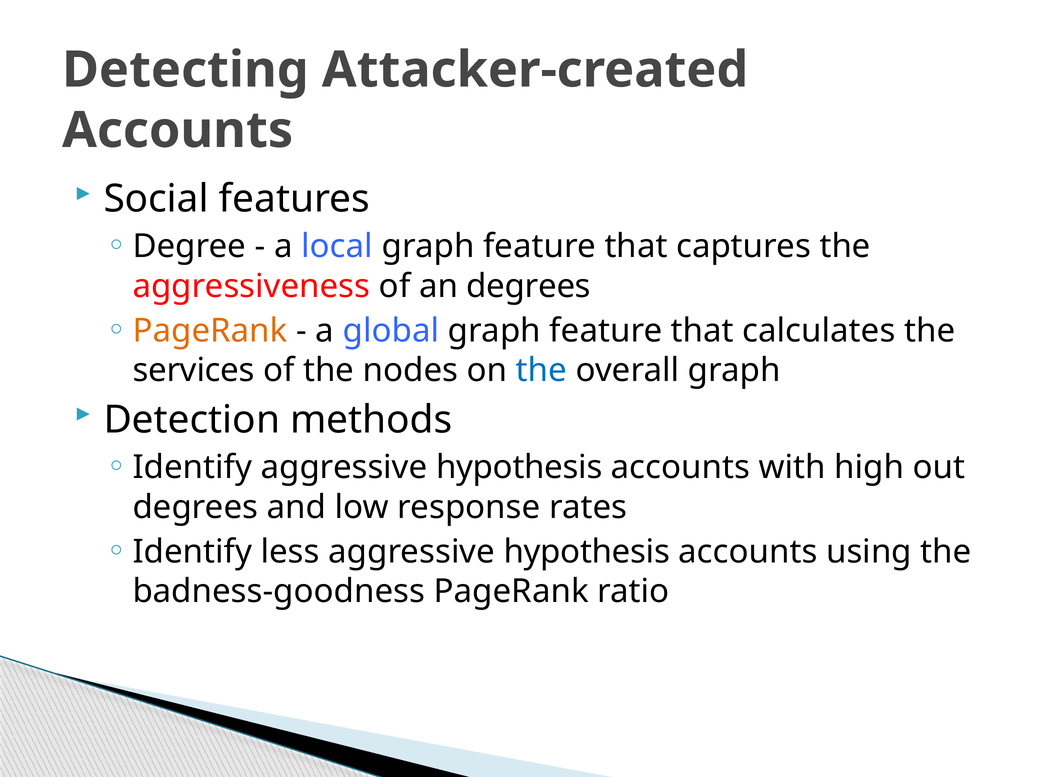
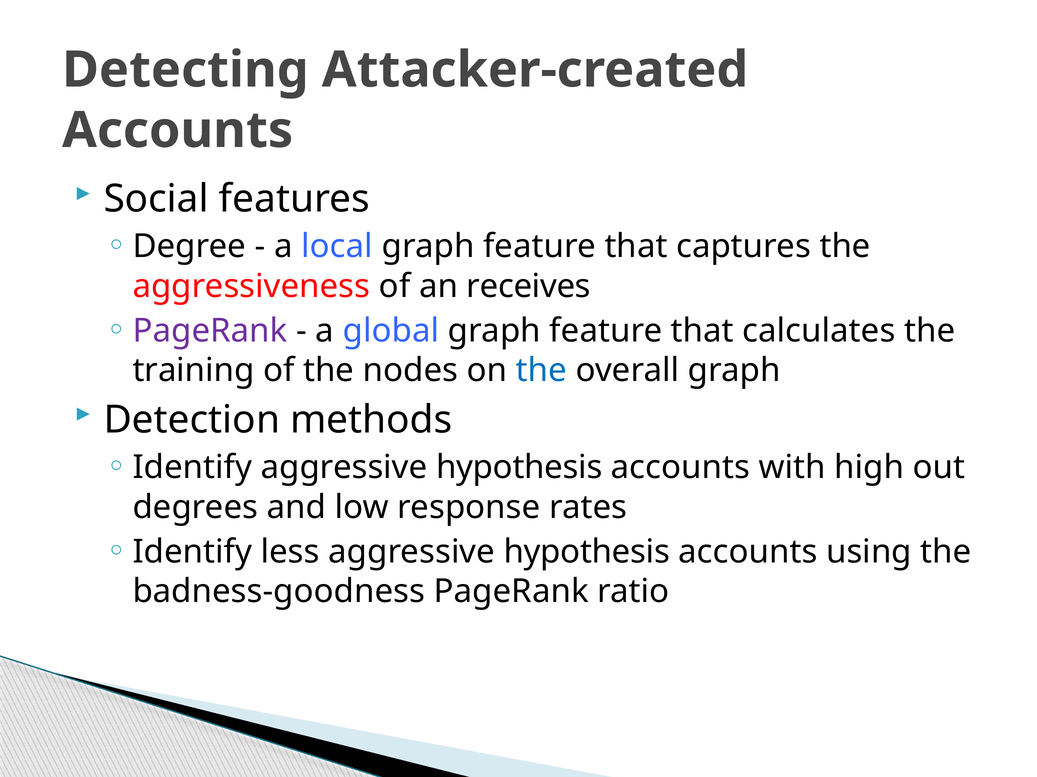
an degrees: degrees -> receives (529, 287)
PageRank colour: orange -> purple (210, 331)
services: services -> training (194, 371)
